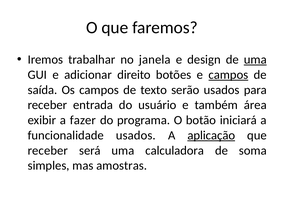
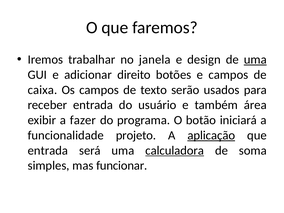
campos underline: present -> none (228, 75)
saída: saída -> caixa (42, 90)
funcionalidade usados: usados -> projeto (136, 135)
receber: receber -> entrada (48, 150)
calculadora underline: none -> present (175, 150)
amostras: amostras -> funcionar (122, 166)
